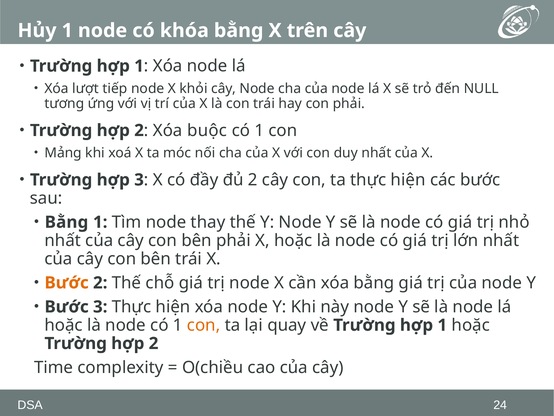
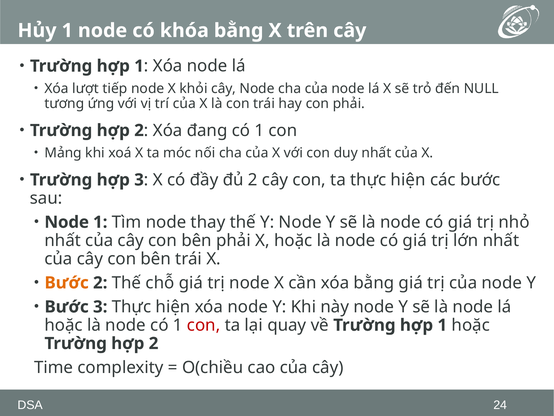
buộc: buộc -> đang (207, 130)
Bằng: Bằng -> Node (67, 222)
con colour: orange -> red (204, 325)
